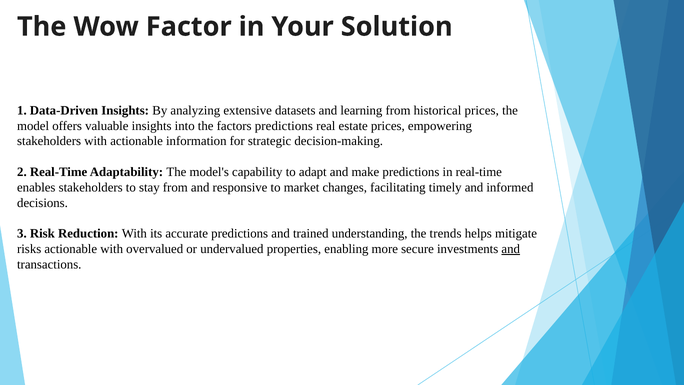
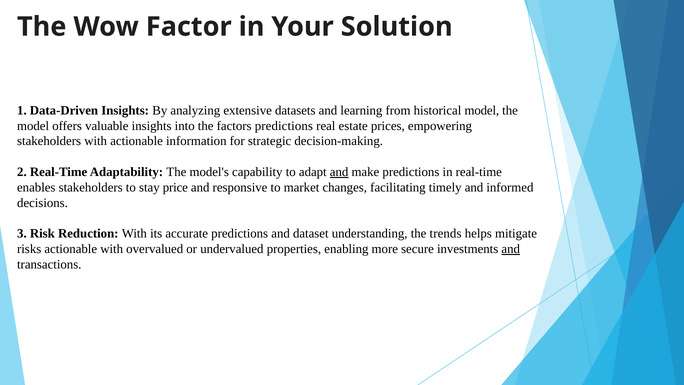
historical prices: prices -> model (482, 110)
and underline: none -> present (339, 172)
stay from: from -> price (175, 187)
trained: trained -> dataset (311, 233)
